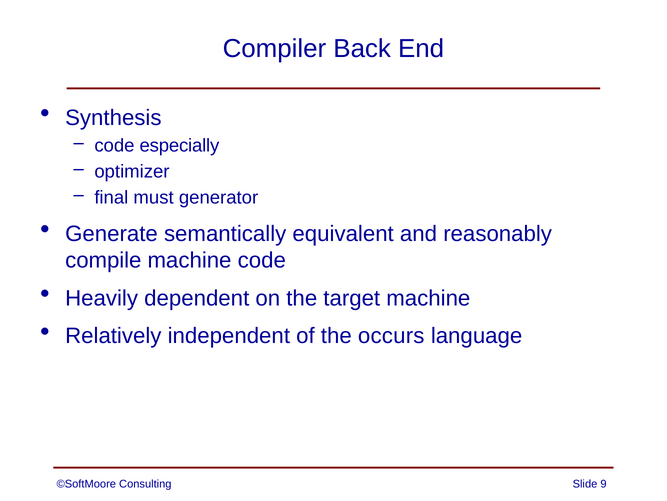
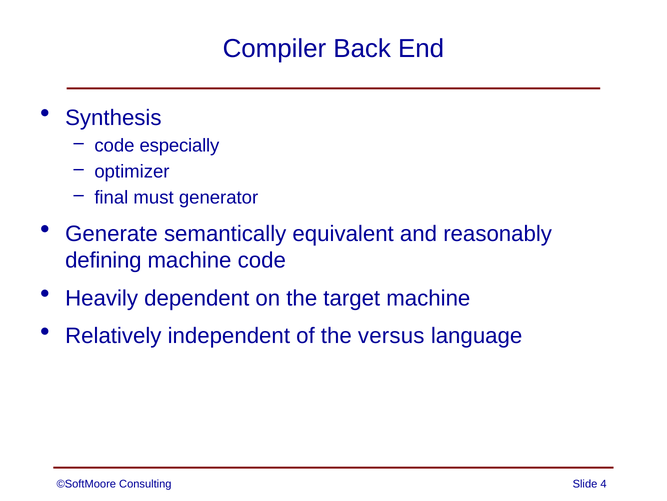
compile: compile -> defining (103, 260)
occurs: occurs -> versus (391, 336)
9: 9 -> 4 (604, 483)
